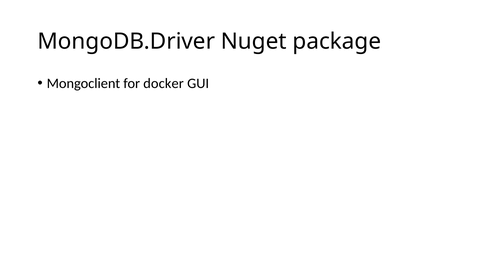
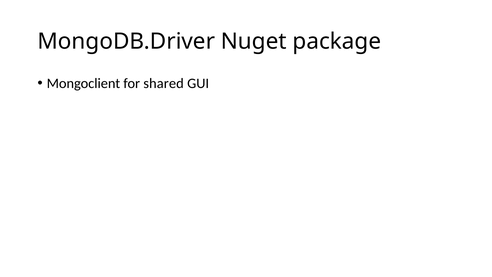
docker: docker -> shared (164, 83)
